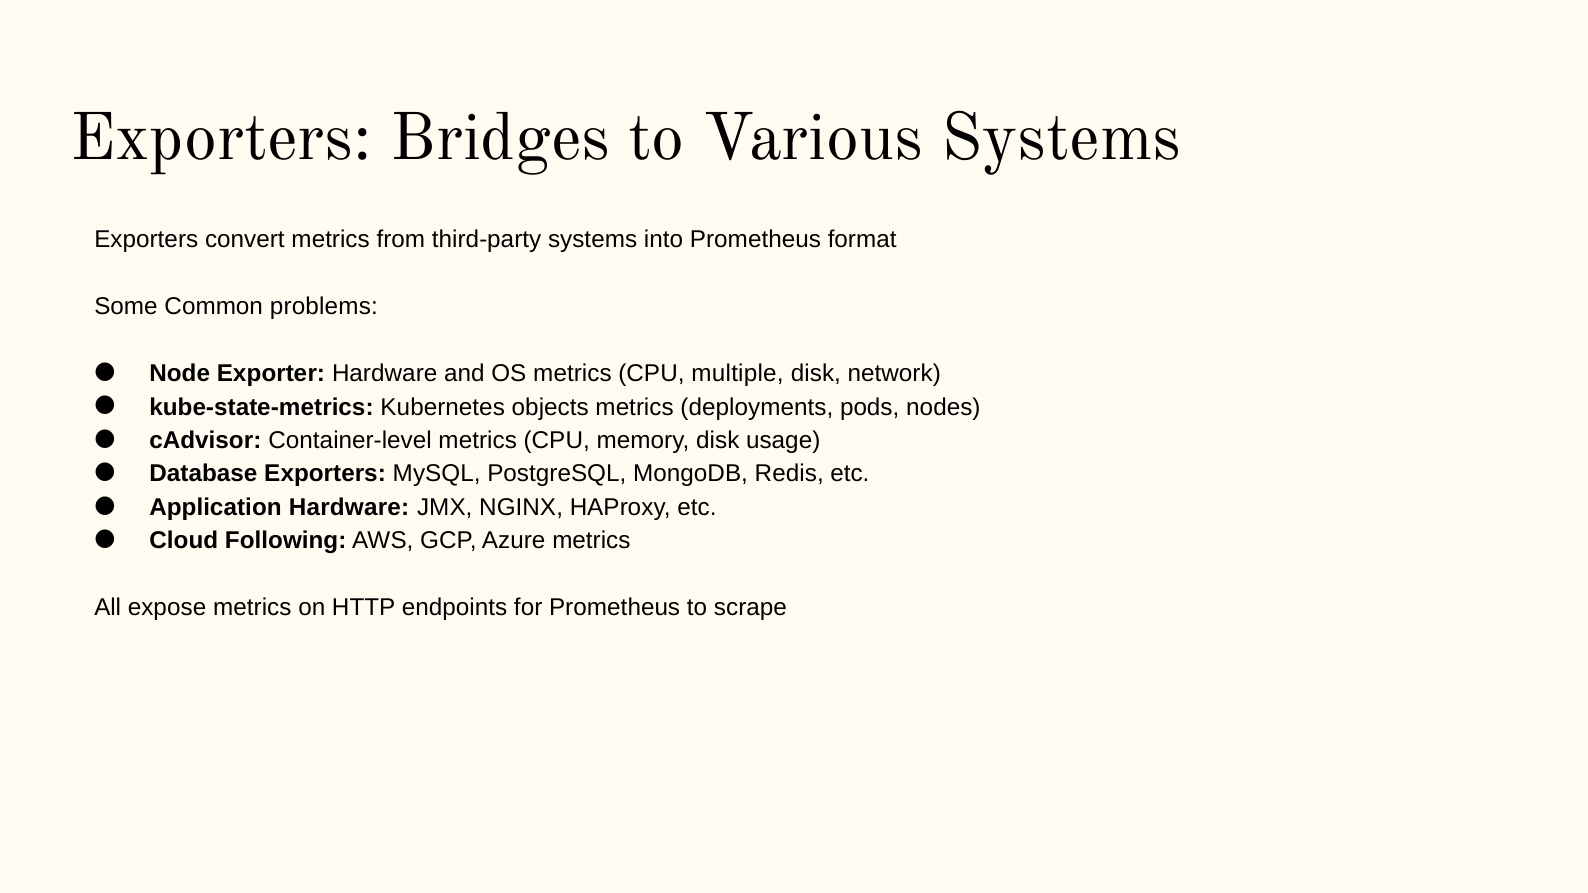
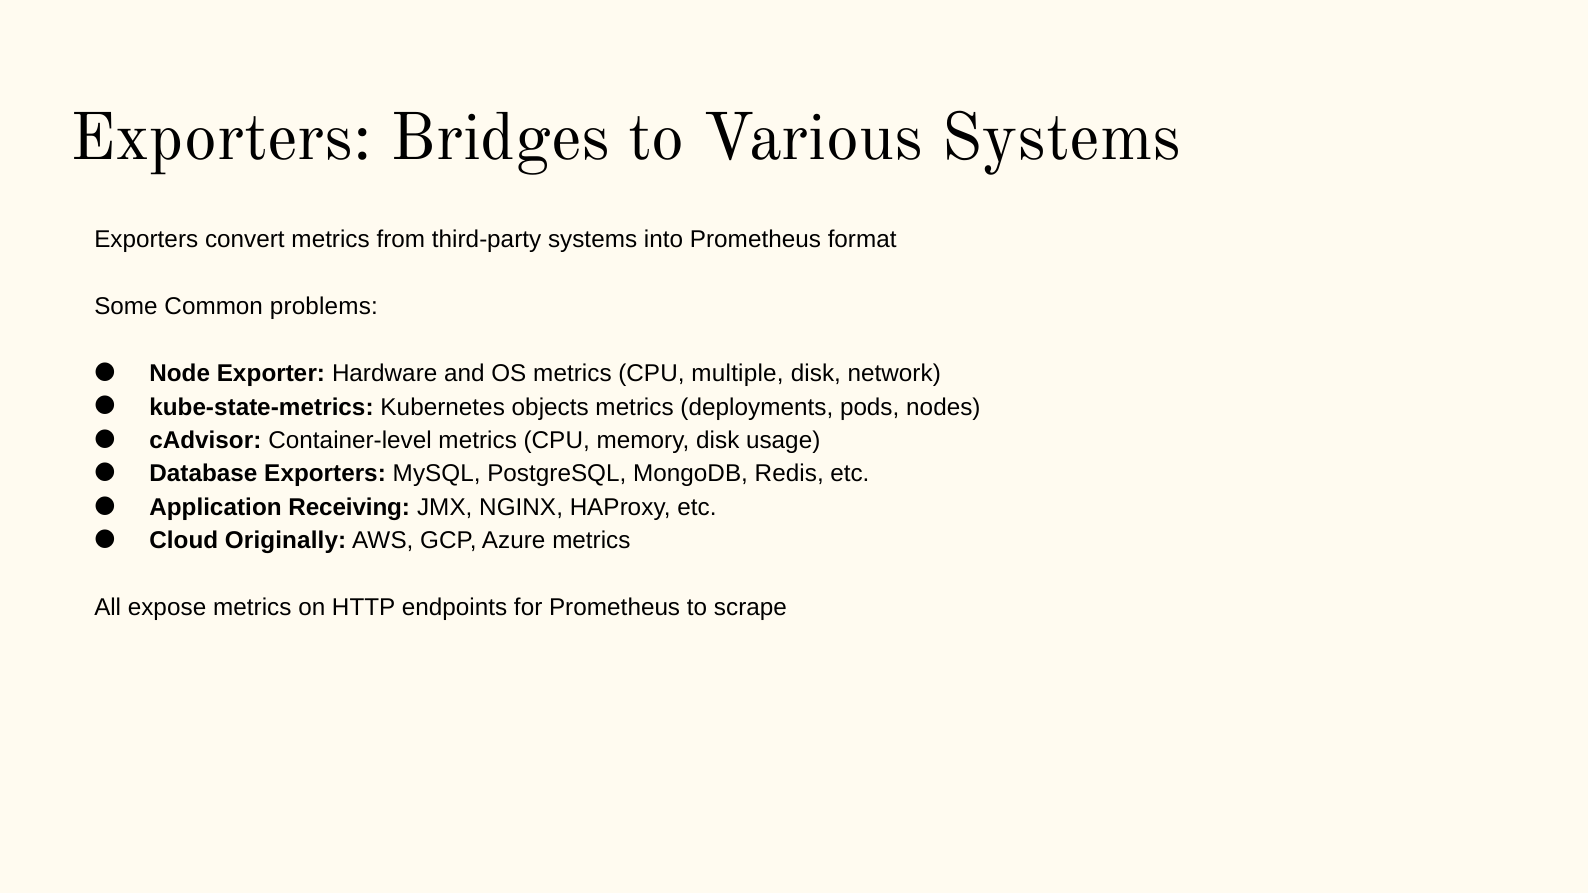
Application Hardware: Hardware -> Receiving (349, 508)
Following: Following -> Originally (286, 541)
